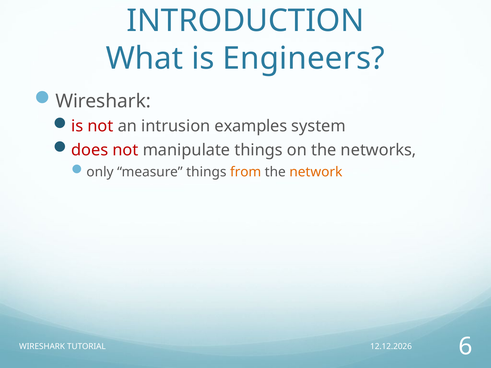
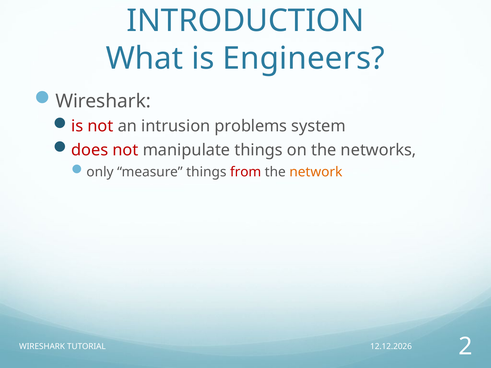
examples: examples -> problems (251, 126)
from colour: orange -> red (246, 172)
6: 6 -> 2 (465, 346)
